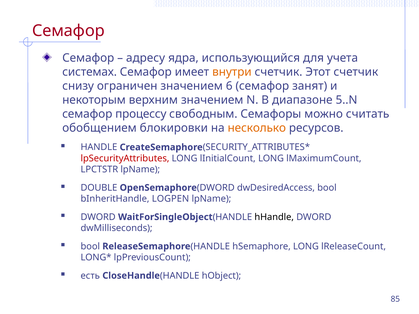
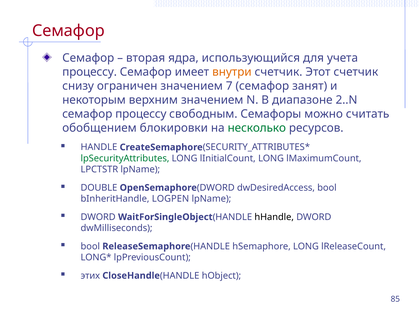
адресу: адресу -> вторая (146, 58)
системах: системах -> процессу (90, 72)
6: 6 -> 7 (229, 86)
5..N: 5..N -> 2..N (347, 100)
несколько colour: orange -> green (257, 128)
lpSecurityAttributes colour: red -> green (125, 159)
есть: есть -> этих (90, 276)
